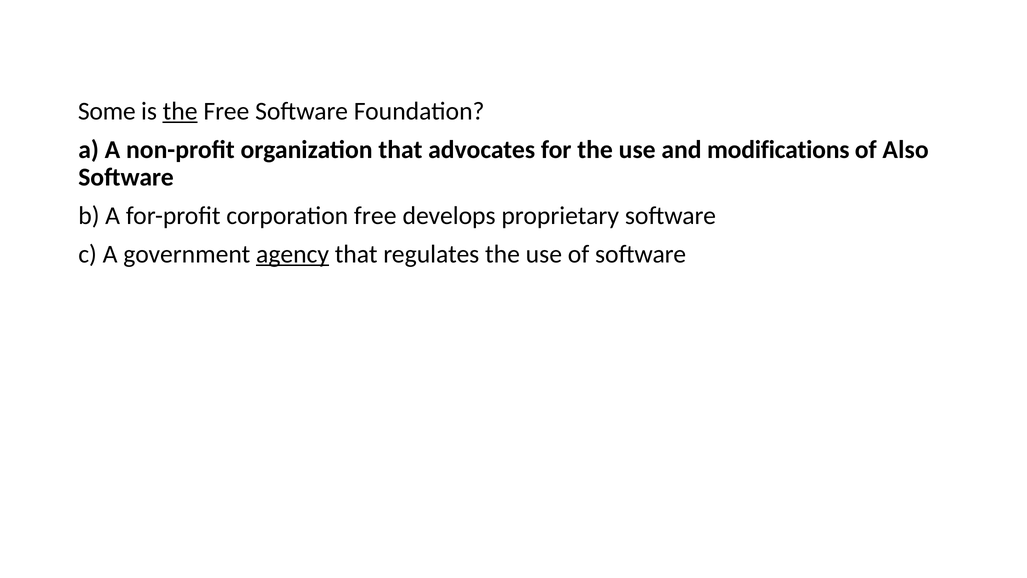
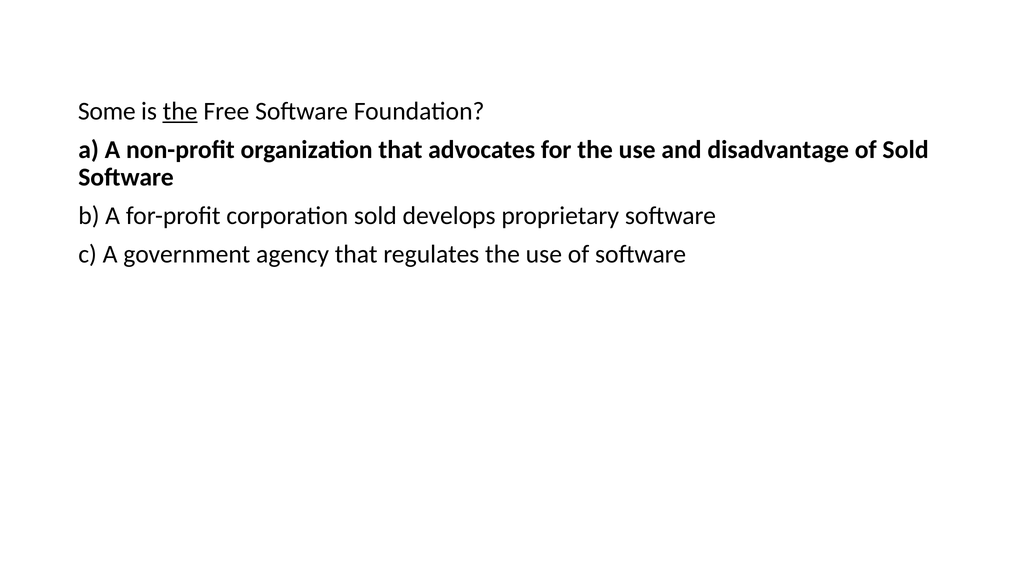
modifications: modifications -> disadvantage (778, 150)
of Also: Also -> Sold (906, 150)
corporation free: free -> sold (375, 216)
agency underline: present -> none (293, 254)
